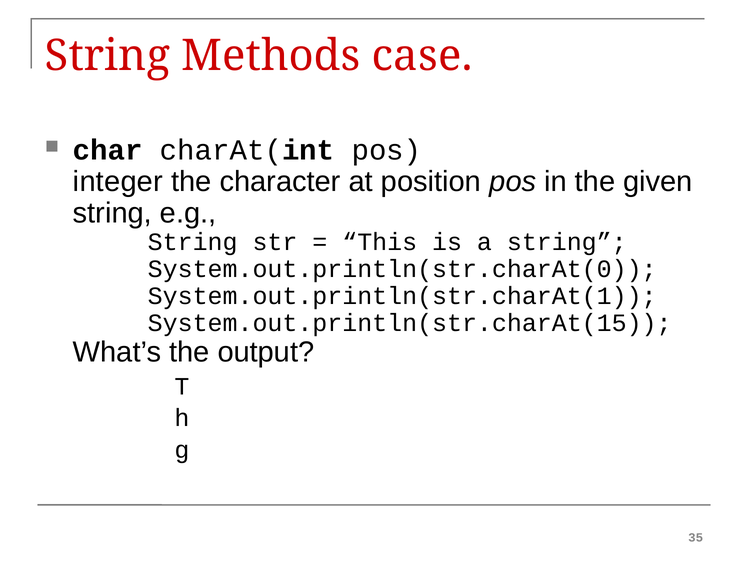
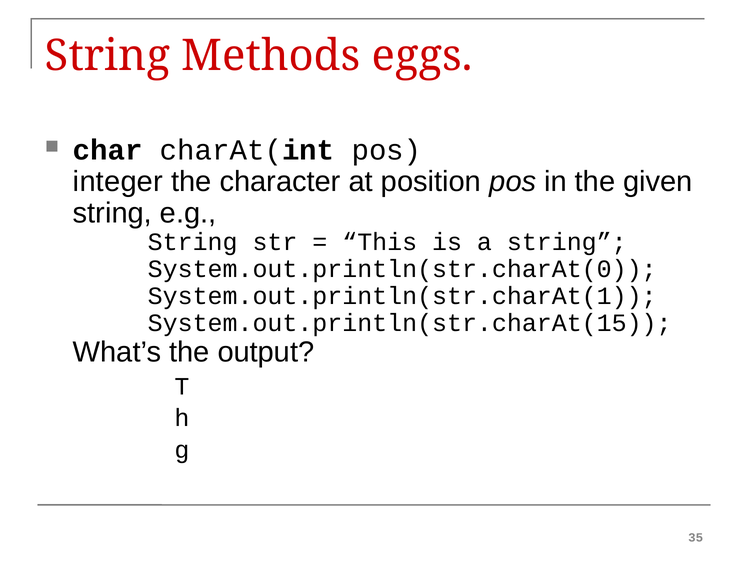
case: case -> eggs (422, 56)
